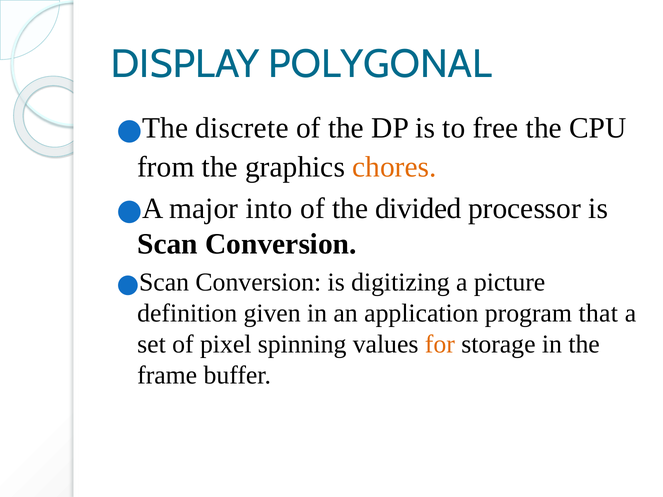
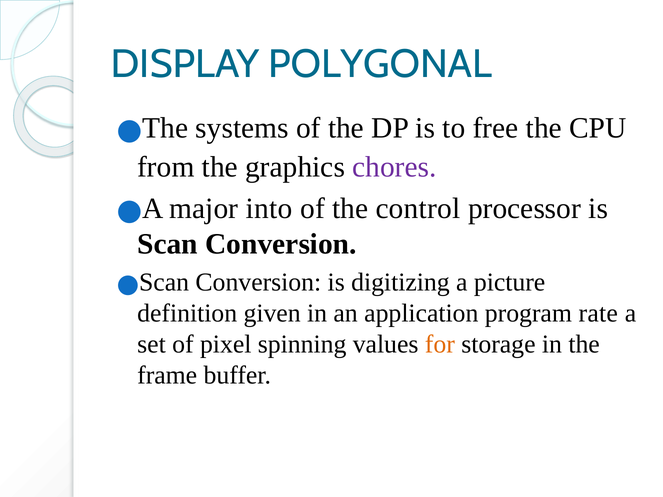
discrete: discrete -> systems (242, 128)
chores colour: orange -> purple (394, 167)
divided: divided -> control (418, 209)
that: that -> rate (598, 313)
